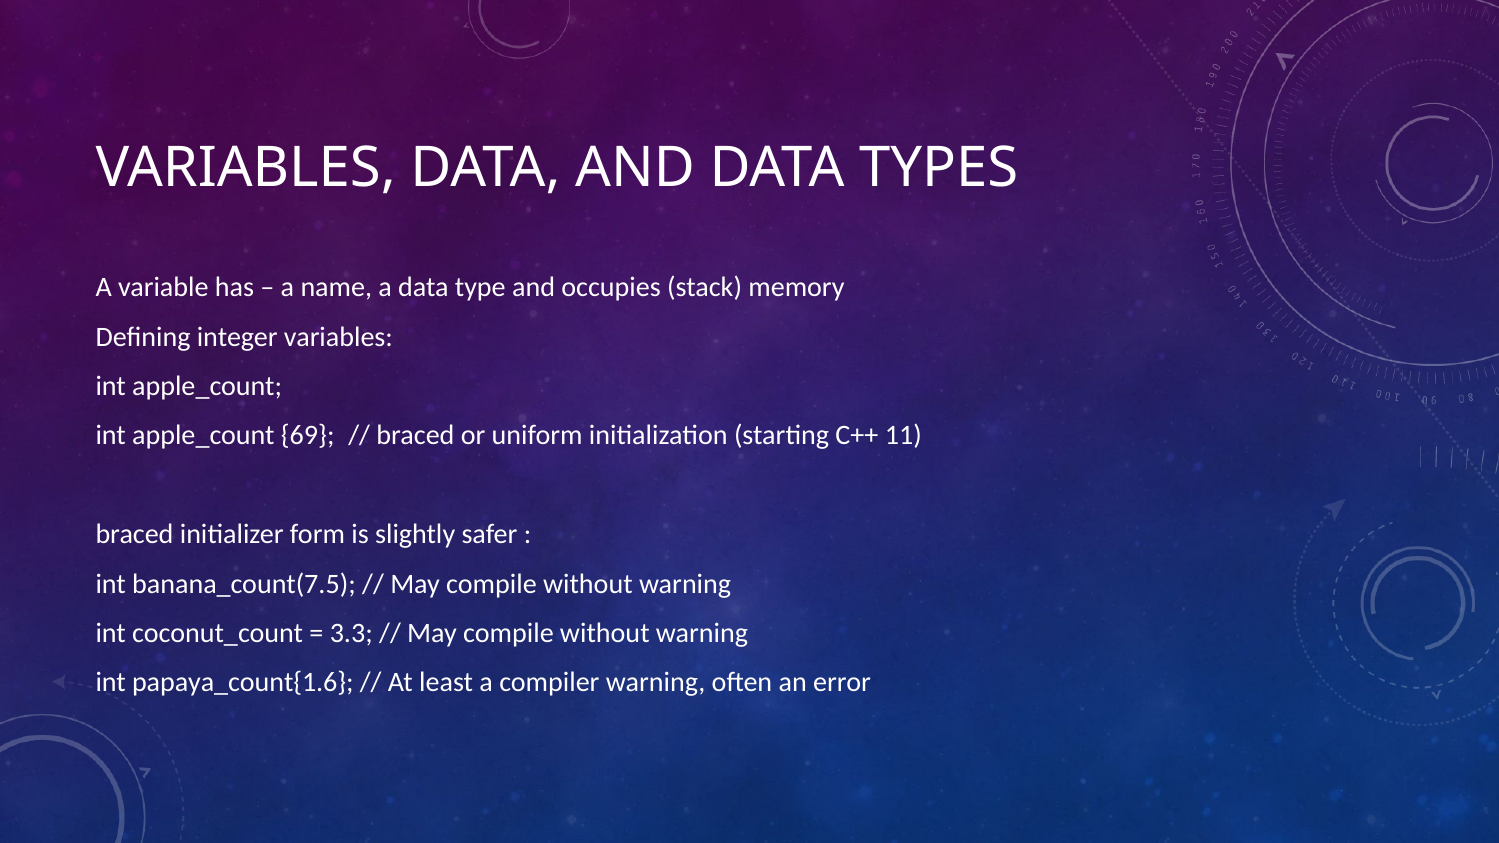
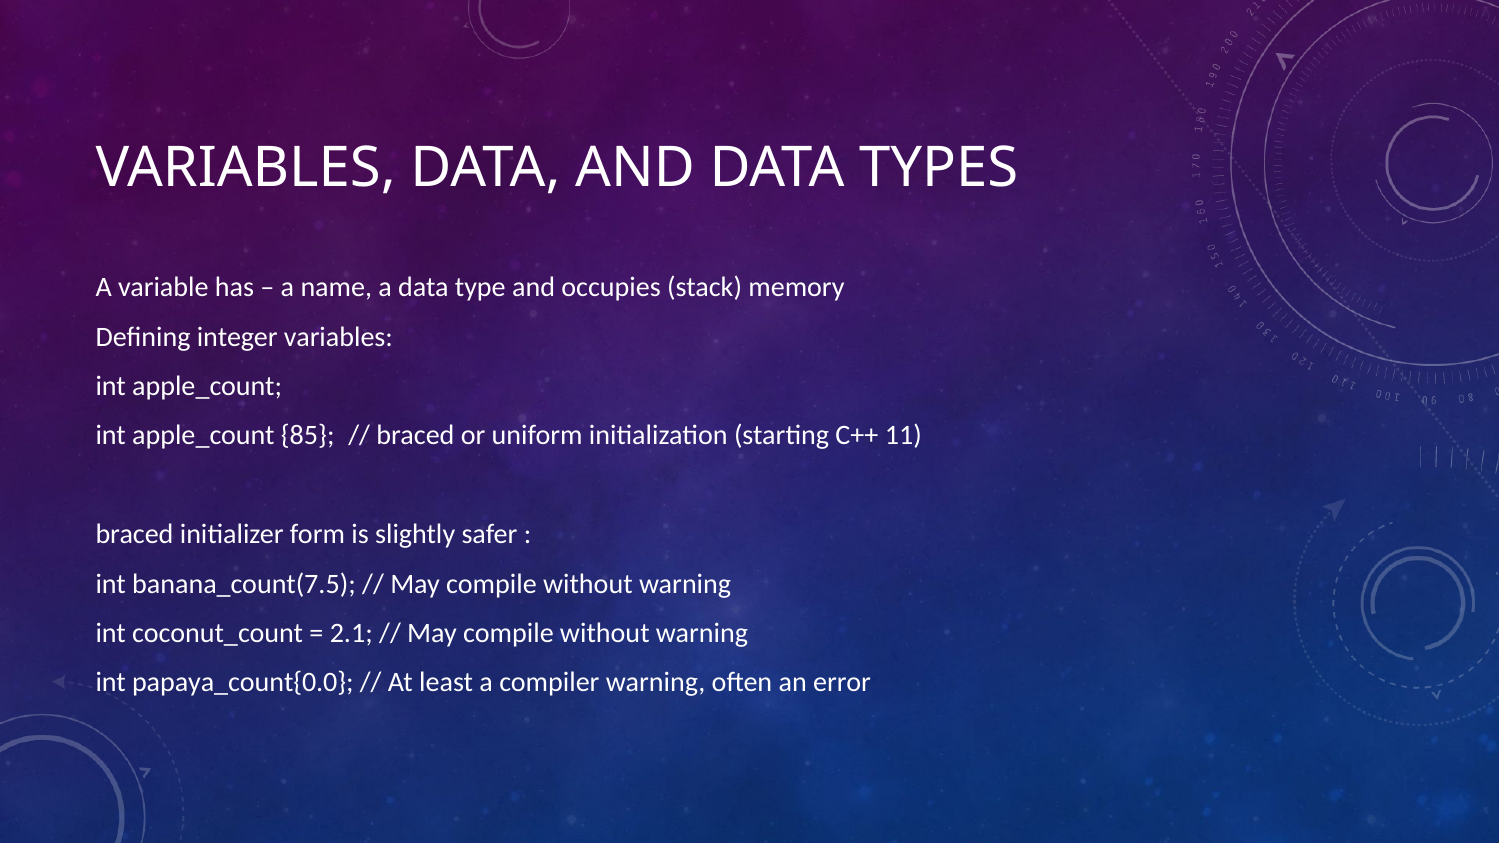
69: 69 -> 85 (308, 436)
3.3: 3.3 -> 2.1 (351, 633)
papaya_count{1.6: papaya_count{1.6 -> papaya_count{0.0 (243, 683)
